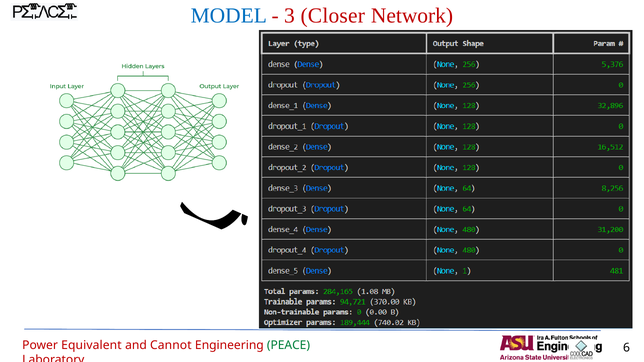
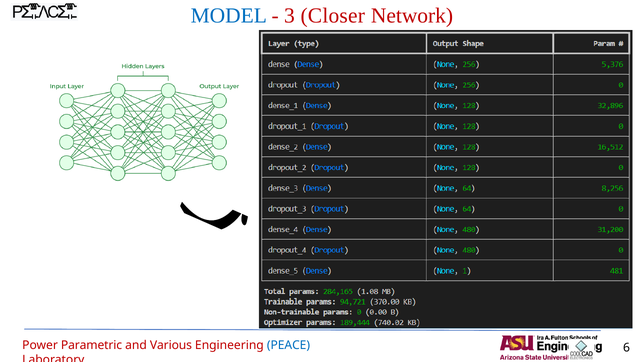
Equivalent: Equivalent -> Parametric (92, 345)
Cannot: Cannot -> Various (171, 345)
PEACE colour: green -> blue (288, 345)
